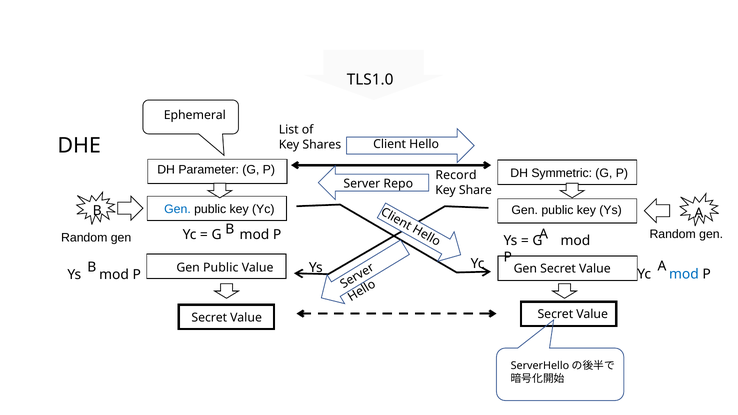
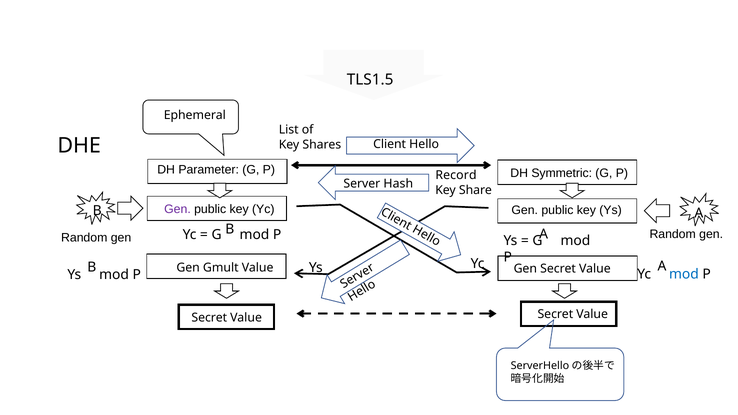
TLS1.0: TLS1.0 -> TLS1.5 (370, 80)
Repo: Repo -> Hash (398, 184)
Gen colour: blue -> purple (178, 209)
Public: Public -> Gmult (221, 268)
